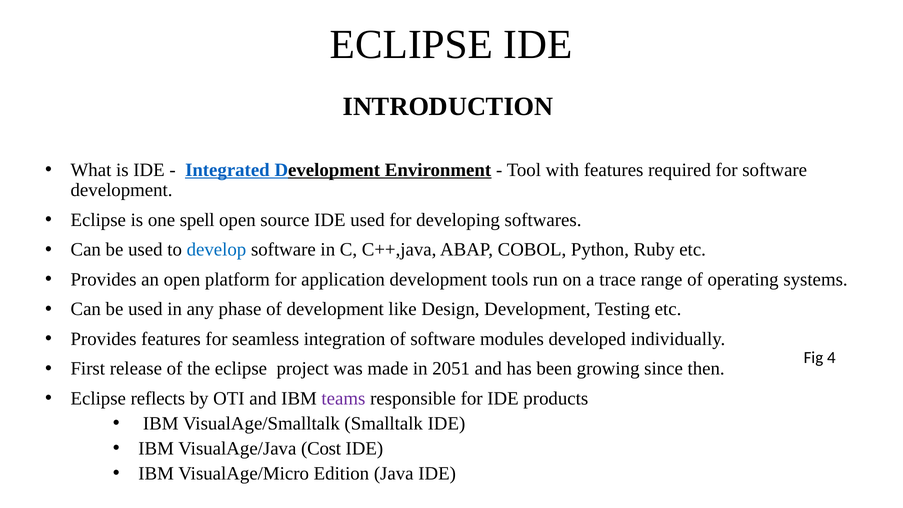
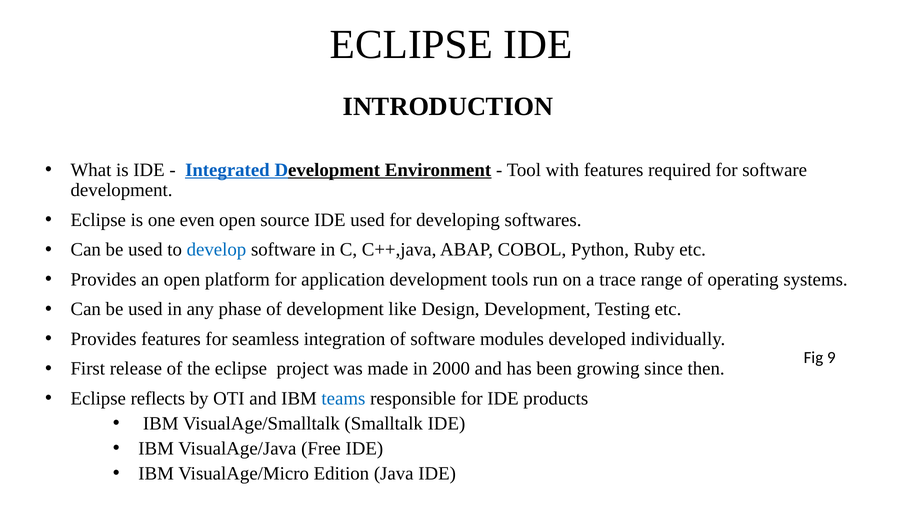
spell: spell -> even (197, 220)
4: 4 -> 9 (831, 357)
2051: 2051 -> 2000 (451, 369)
teams colour: purple -> blue (343, 398)
Cost: Cost -> Free (321, 448)
